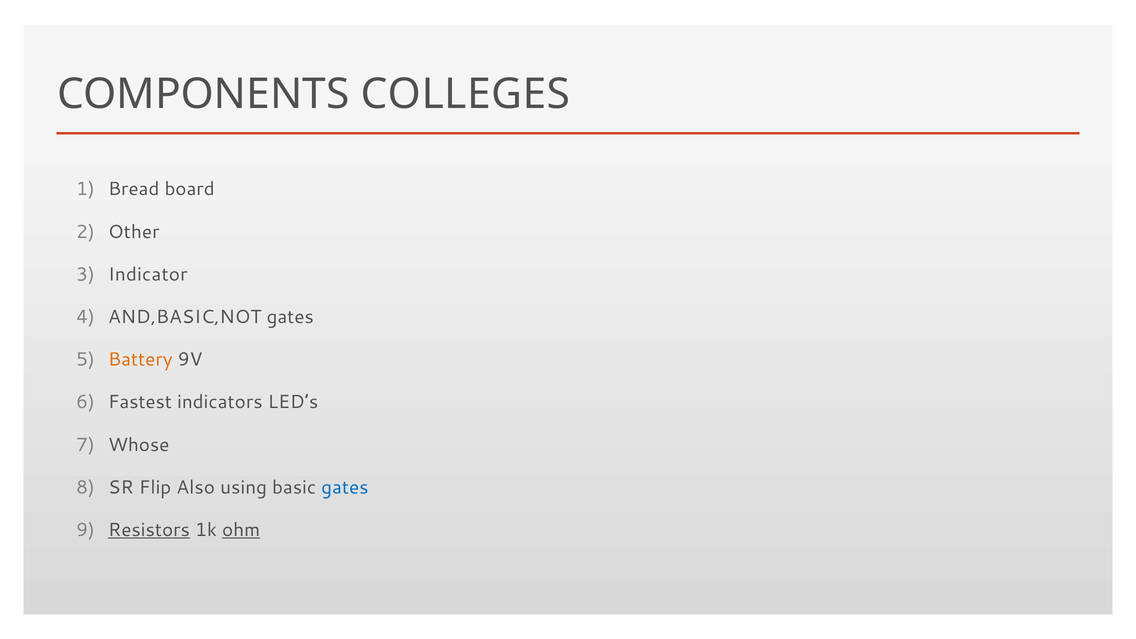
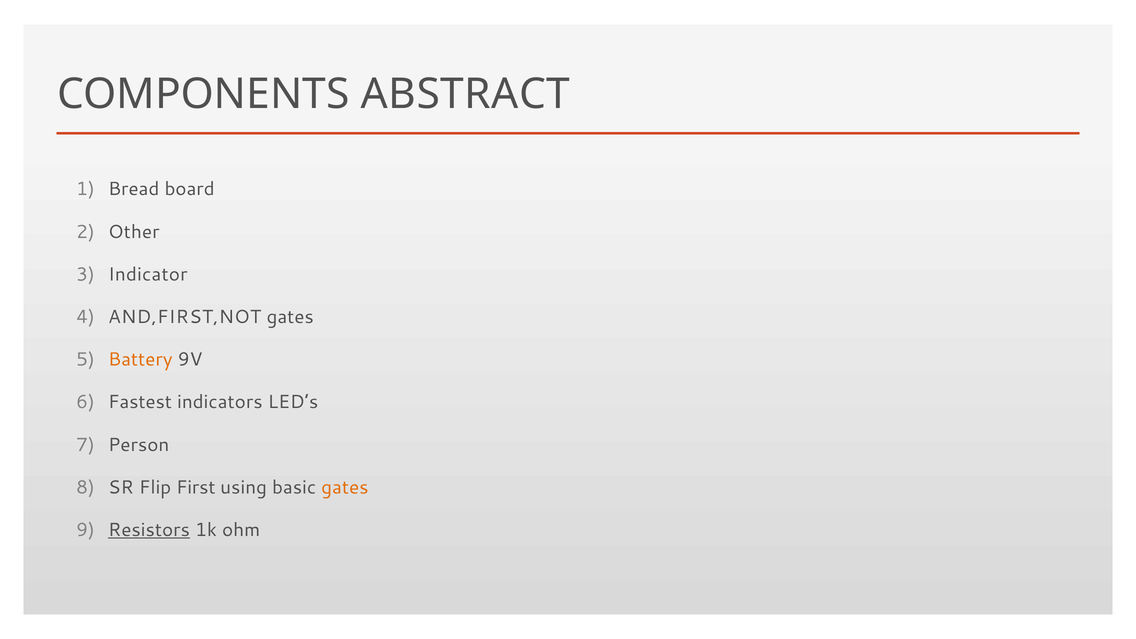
COLLEGES: COLLEGES -> ABSTRACT (465, 94)
AND,BASIC,NOT: AND,BASIC,NOT -> AND,FIRST,NOT (185, 317)
Whose: Whose -> Person (139, 445)
Also: Also -> First (196, 487)
gates colour: blue -> orange (345, 487)
ohm underline: present -> none (241, 530)
